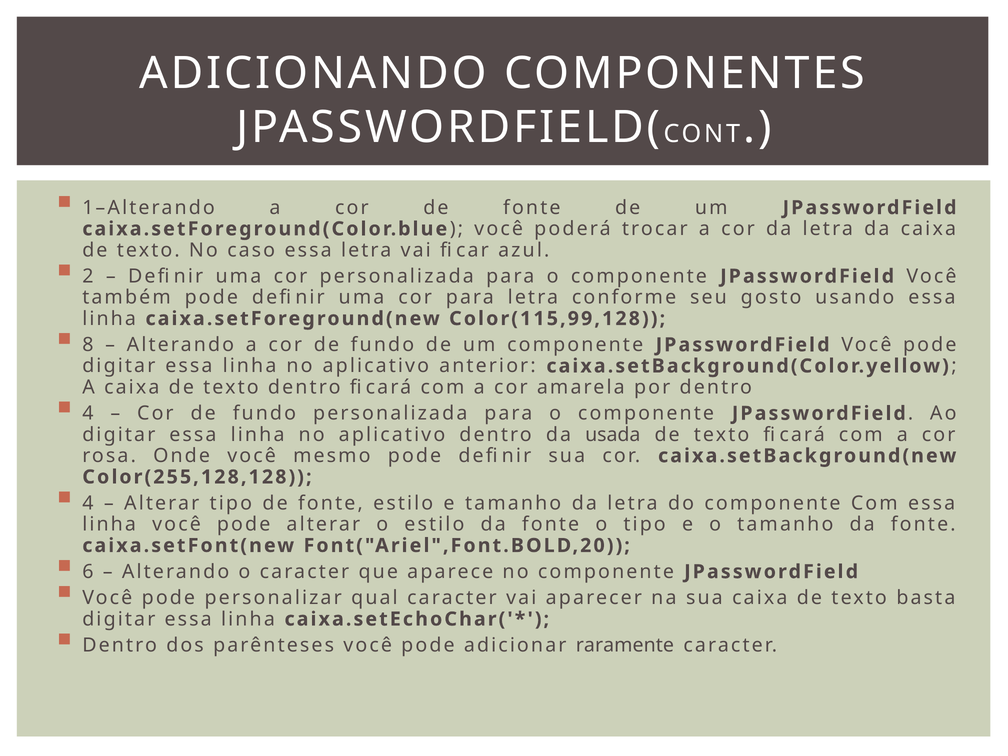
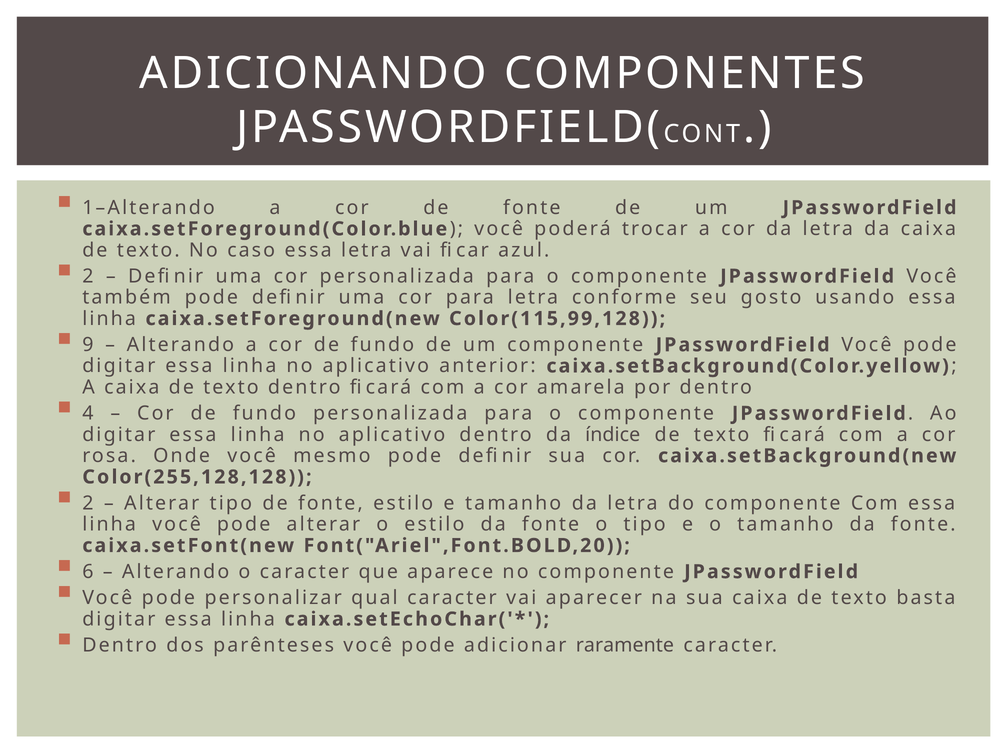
8: 8 -> 9 (88, 345)
usada: usada -> índice (613, 435)
4: 4 -> 2 (88, 503)
